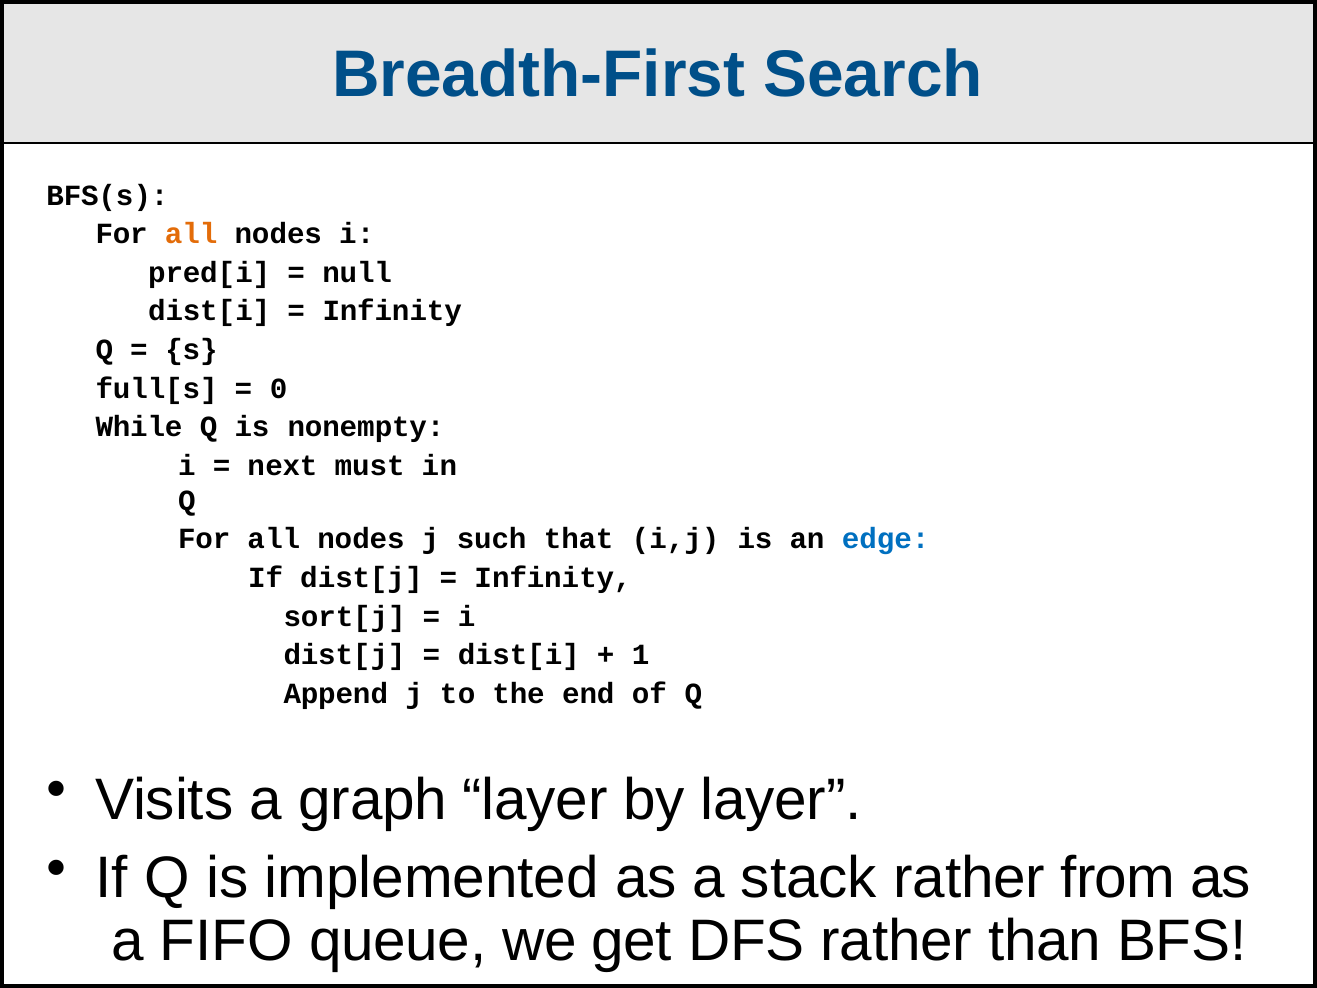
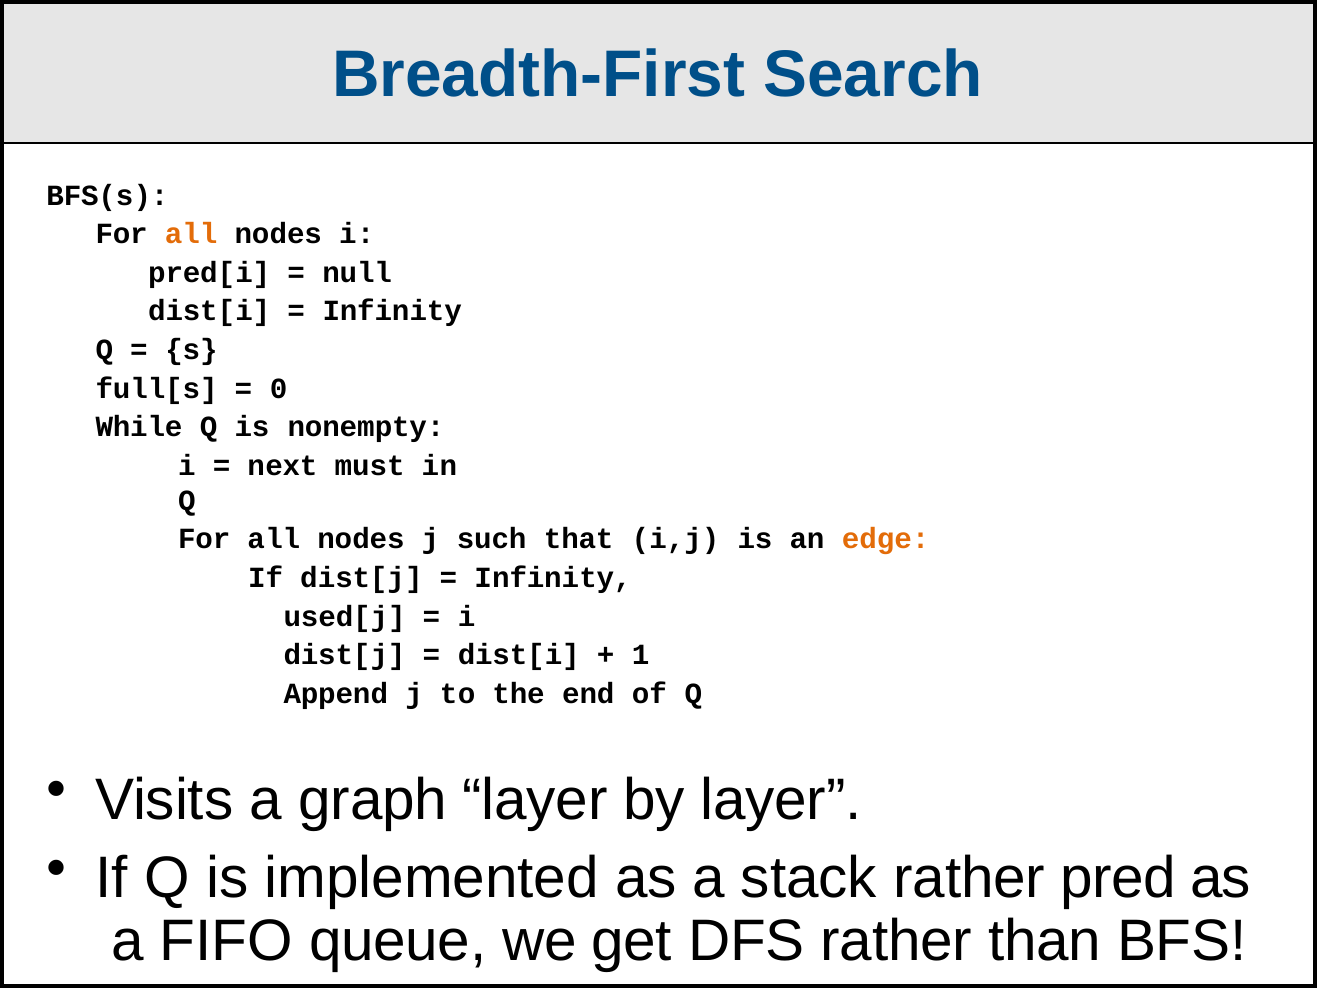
edge colour: blue -> orange (886, 539)
sort[j: sort[j -> used[j (345, 616)
from: from -> pred (1118, 878)
